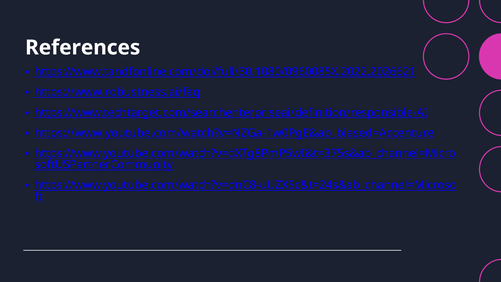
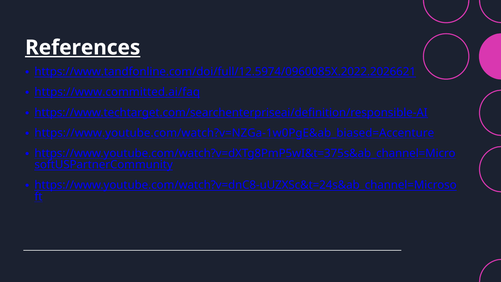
References underline: none -> present (83, 48)
https://www.tandfonline.com/doi/full/30.1080/0960085X.2022.2026621: https://www.tandfonline.com/doi/full/30.1080/0960085X.2022.2026621 -> https://www.tandfonline.com/doi/full/12.5974/0960085X.2022.2026621 (225, 72)
https://www.robustness.ai/faq: https://www.robustness.ai/faq -> https://www.committed.ai/faq (117, 92)
